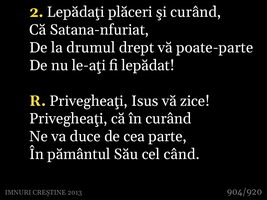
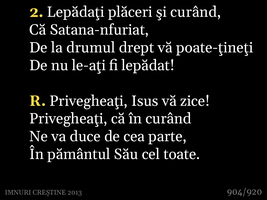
poate-parte: poate-parte -> poate-ţineţi (215, 48)
când: când -> toate (182, 154)
